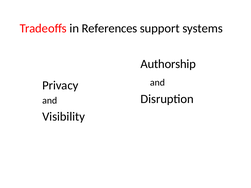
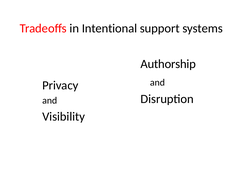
References: References -> Intentional (109, 28)
